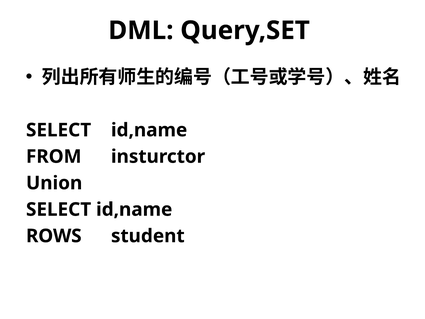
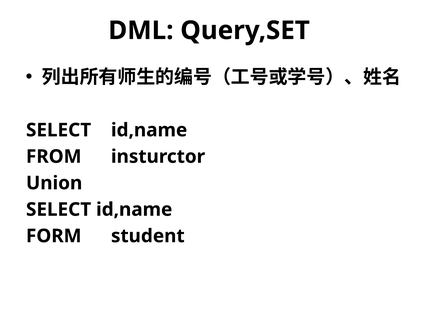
ROWS: ROWS -> FORM (54, 236)
